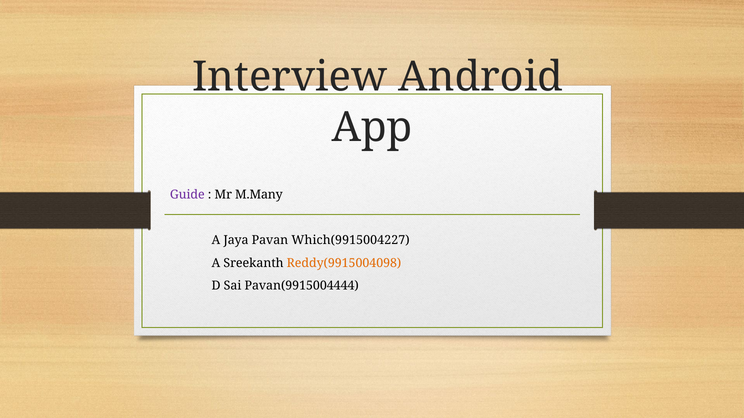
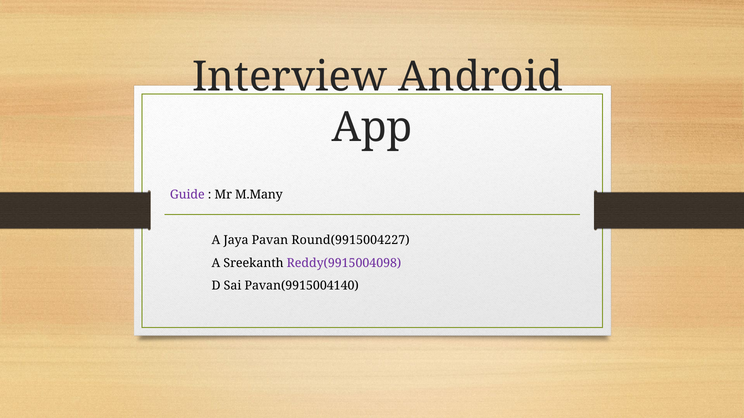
Which(9915004227: Which(9915004227 -> Round(9915004227 (351, 241)
Reddy(9915004098 colour: orange -> purple (344, 263)
Pavan(9915004444: Pavan(9915004444 -> Pavan(9915004140 (302, 286)
